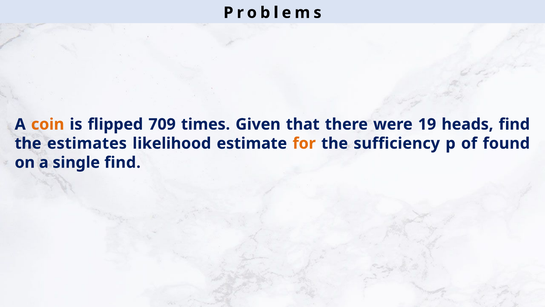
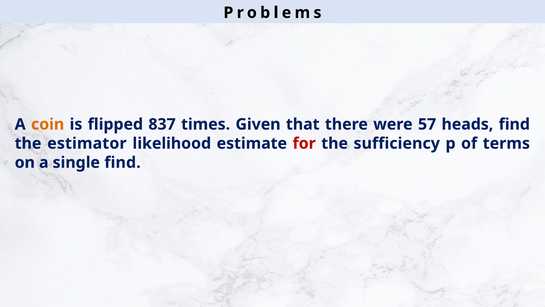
709: 709 -> 837 (162, 124)
19: 19 -> 57 (427, 124)
estimates: estimates -> estimator (87, 143)
for colour: orange -> red (304, 143)
found: found -> terms (506, 143)
